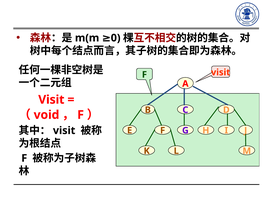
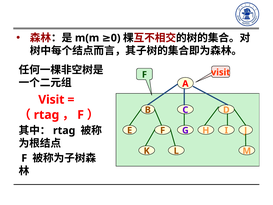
void: void -> rtag (46, 115)
visit: visit -> rtag (64, 130)
